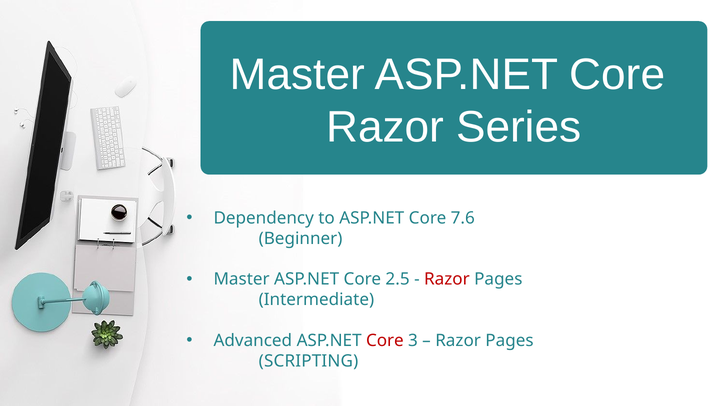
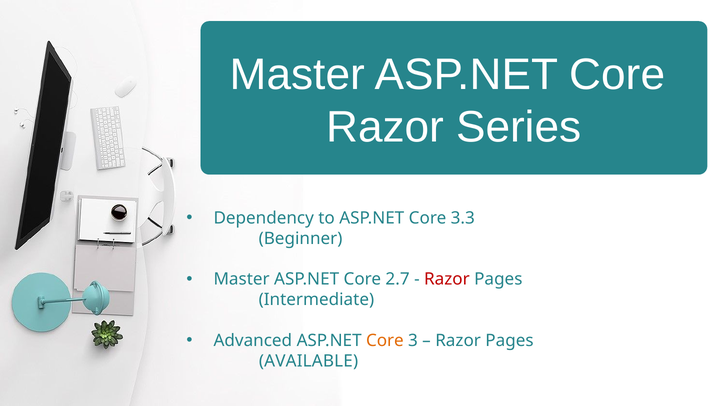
7.6: 7.6 -> 3.3 (463, 218)
2.5: 2.5 -> 2.7 (398, 280)
Core colour: red -> orange (385, 341)
SCRIPTING: SCRIPTING -> AVAILABLE (309, 362)
